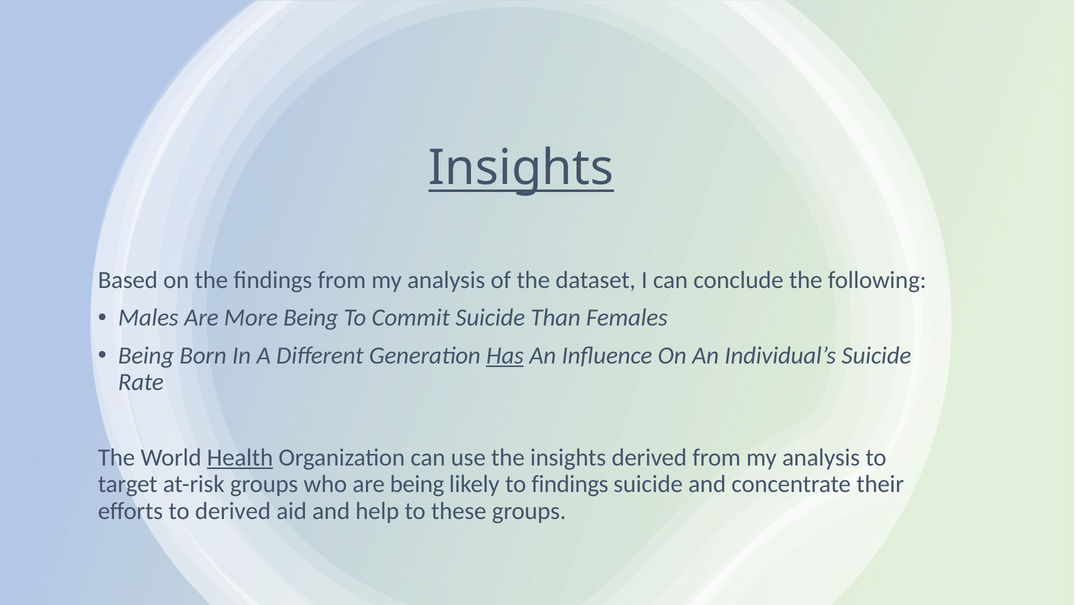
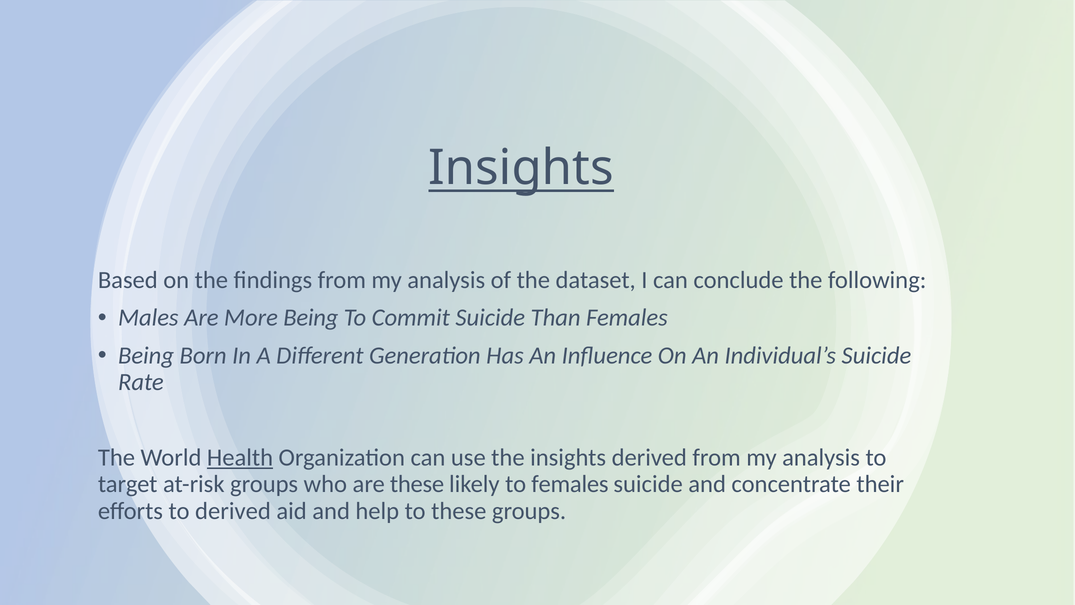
Has underline: present -> none (505, 355)
are being: being -> these (417, 484)
to findings: findings -> females (570, 484)
